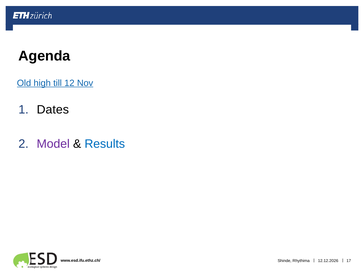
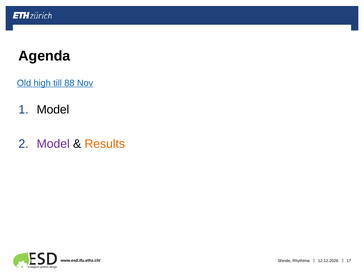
12: 12 -> 88 (69, 83)
Dates: Dates -> Model (53, 110)
Results colour: blue -> orange (105, 144)
